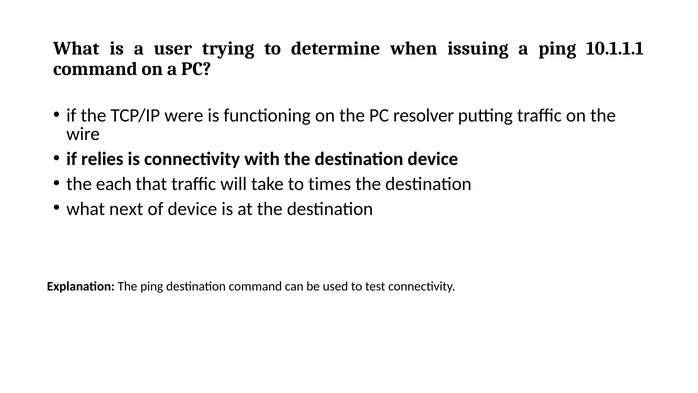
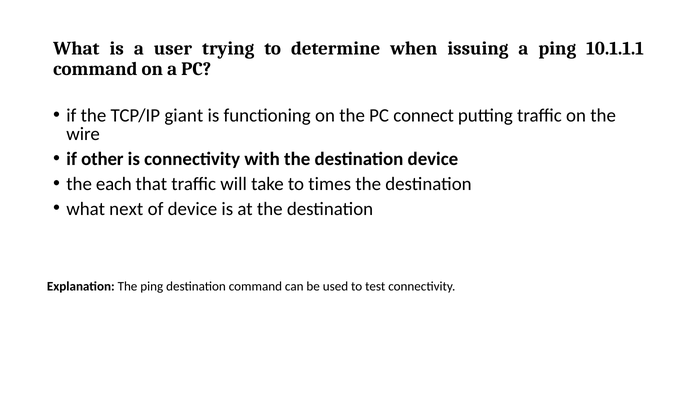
were: were -> giant (184, 116)
resolver: resolver -> connect (424, 116)
relies: relies -> other (102, 159)
